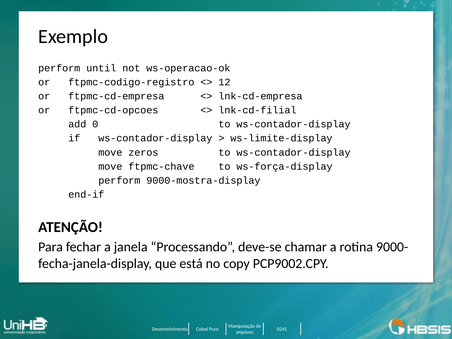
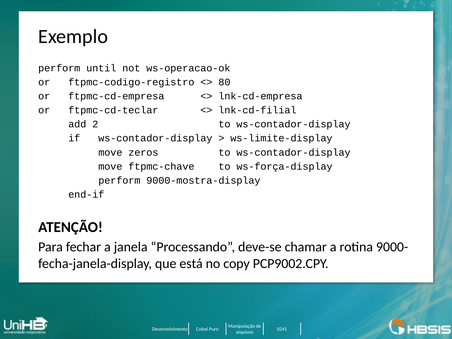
12: 12 -> 80 (224, 82)
ftpmc-cd-opcoes: ftpmc-cd-opcoes -> ftpmc-cd-teclar (113, 110)
0: 0 -> 2 (95, 124)
